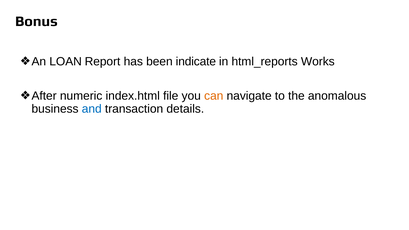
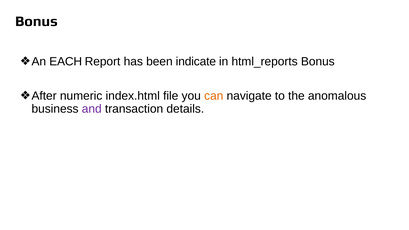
LOAN: LOAN -> EACH (66, 62)
html_reports Works: Works -> Bonus (318, 62)
and colour: blue -> purple (92, 109)
